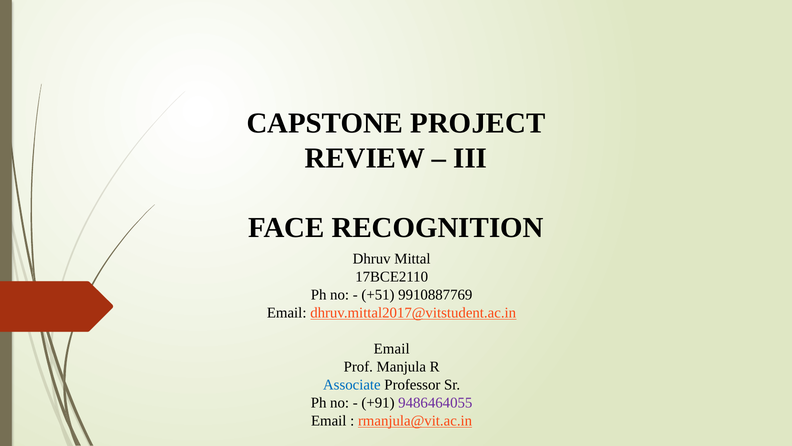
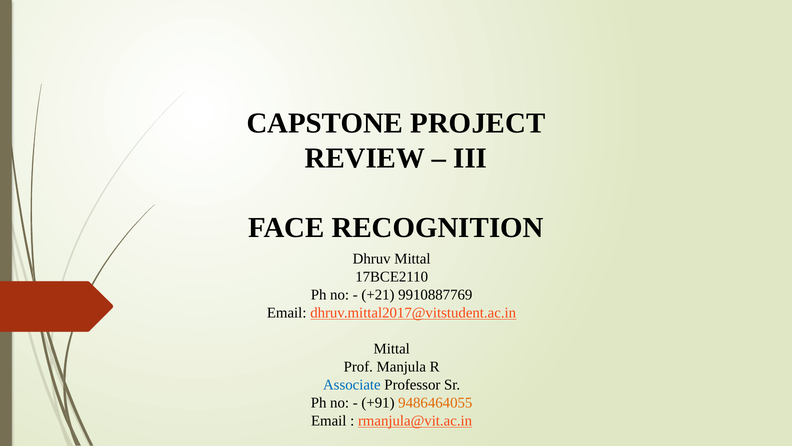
+51: +51 -> +21 (378, 294)
Email: Email -> Mittal (392, 348)
9486464055 colour: purple -> orange (435, 402)
